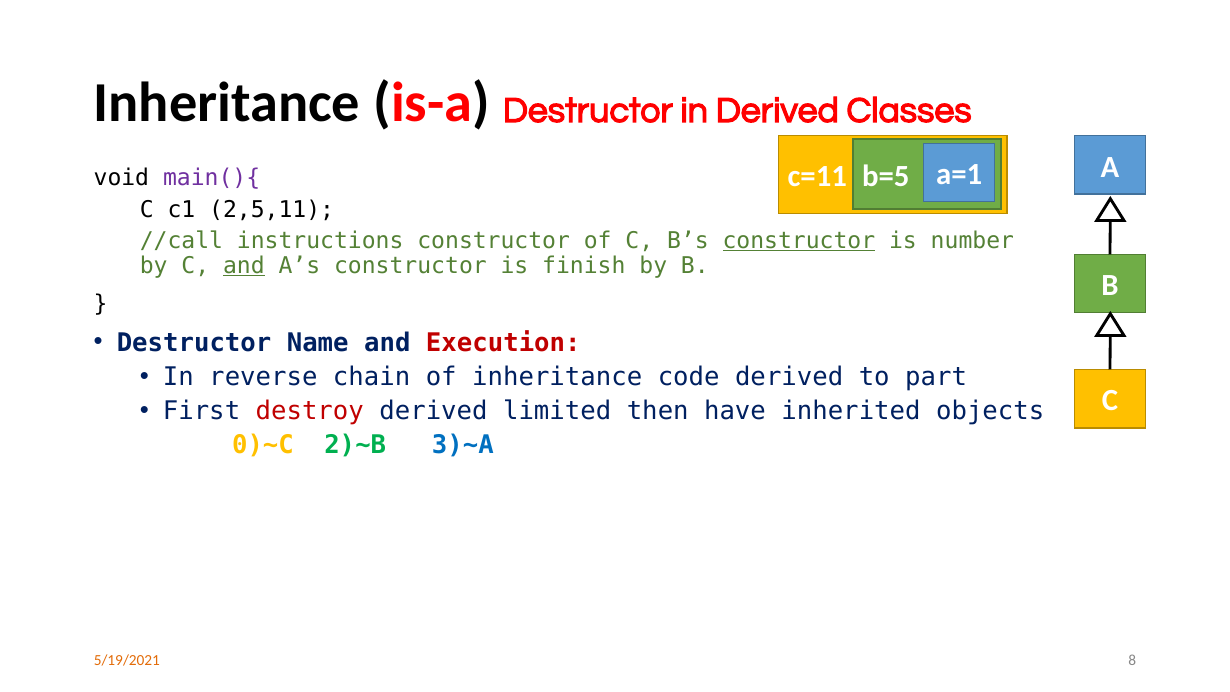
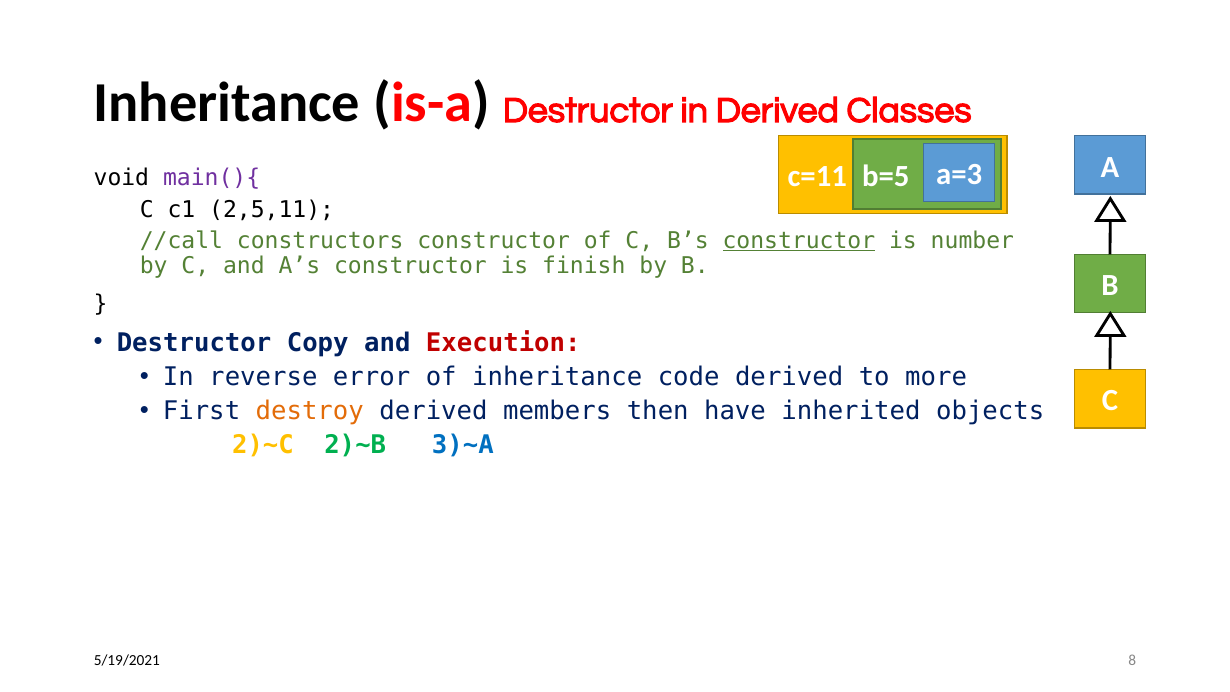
a=1: a=1 -> a=3 (959, 175)
instructions: instructions -> constructors (320, 241)
and underline: present -> none (244, 266)
Name: Name -> Copy (318, 342)
chain: chain -> error (372, 377)
part: part -> more (936, 377)
destroy colour: red -> orange (310, 411)
limited: limited -> members (557, 411)
0)~C: 0)~C -> 2)~C (263, 445)
5/19/2021 colour: orange -> black (127, 661)
